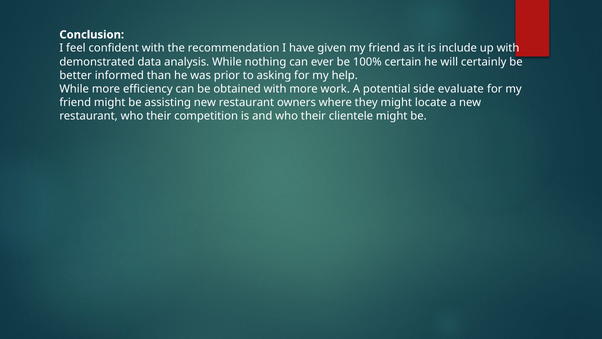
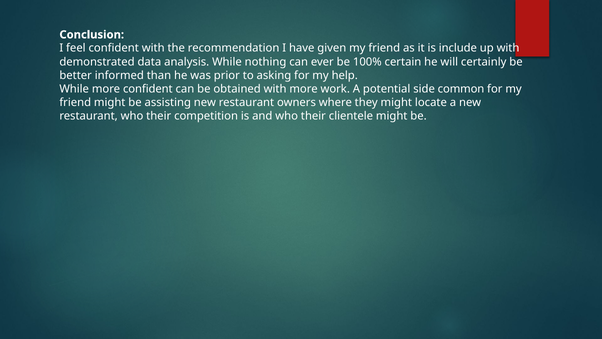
more efficiency: efficiency -> confident (148, 89)
evaluate: evaluate -> common (461, 89)
